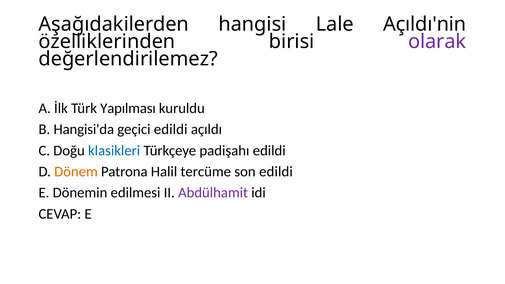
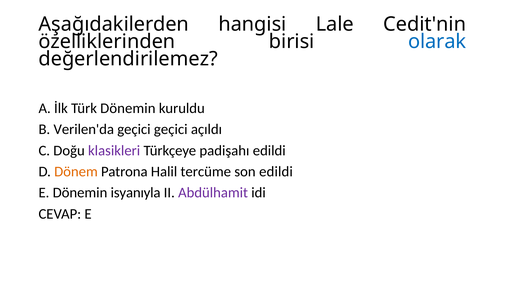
Açıldı'nin: Açıldı'nin -> Cedit'nin (425, 24)
olarak colour: purple -> blue (437, 41)
Türk Yapılması: Yapılması -> Dönemin (128, 108)
Hangisi'da: Hangisi'da -> Verilen'da (84, 129)
geçici edildi: edildi -> geçici (171, 129)
klasikleri colour: blue -> purple (114, 151)
edilmesi: edilmesi -> isyanıyla (136, 193)
